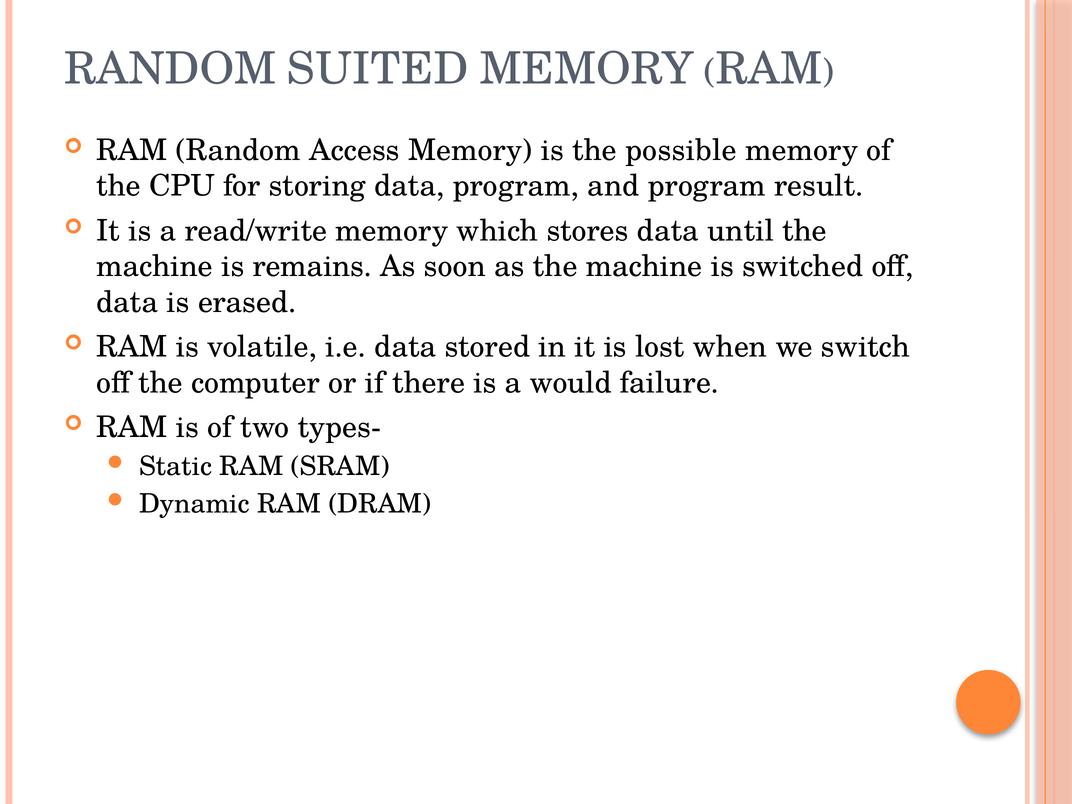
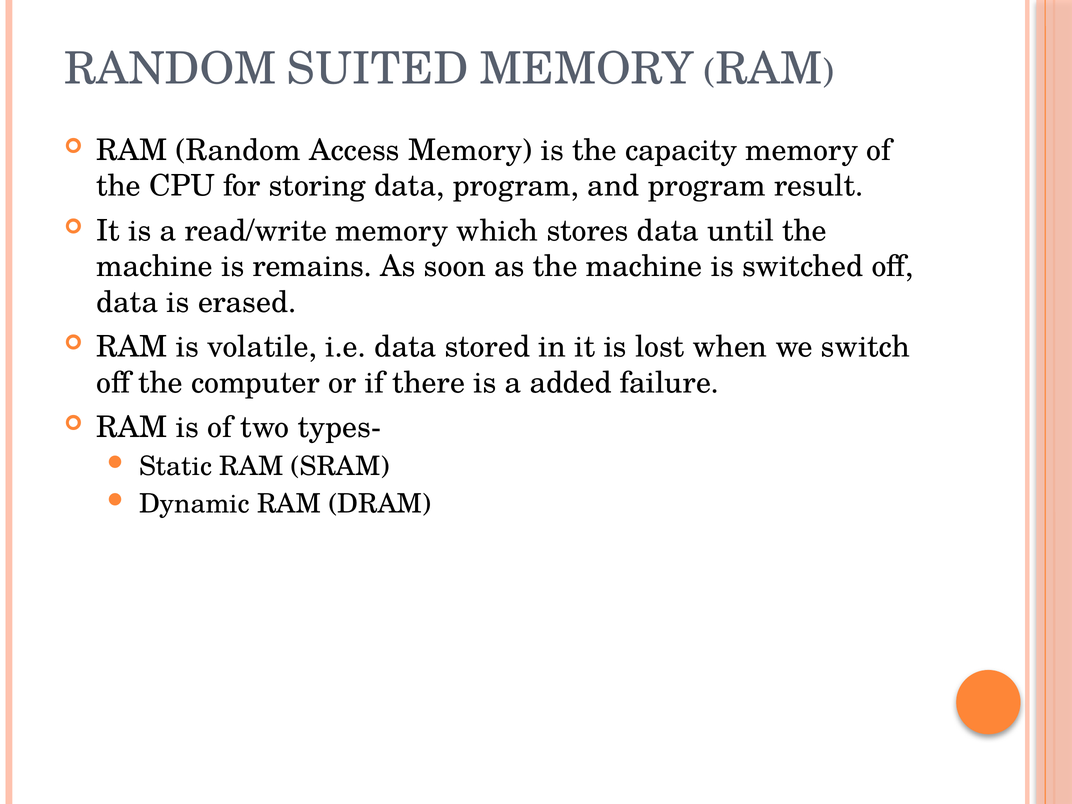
possible: possible -> capacity (681, 150)
would: would -> added (571, 383)
